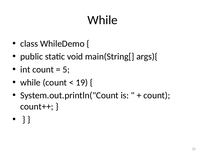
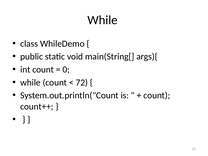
5: 5 -> 0 (66, 70)
19: 19 -> 72 (82, 82)
